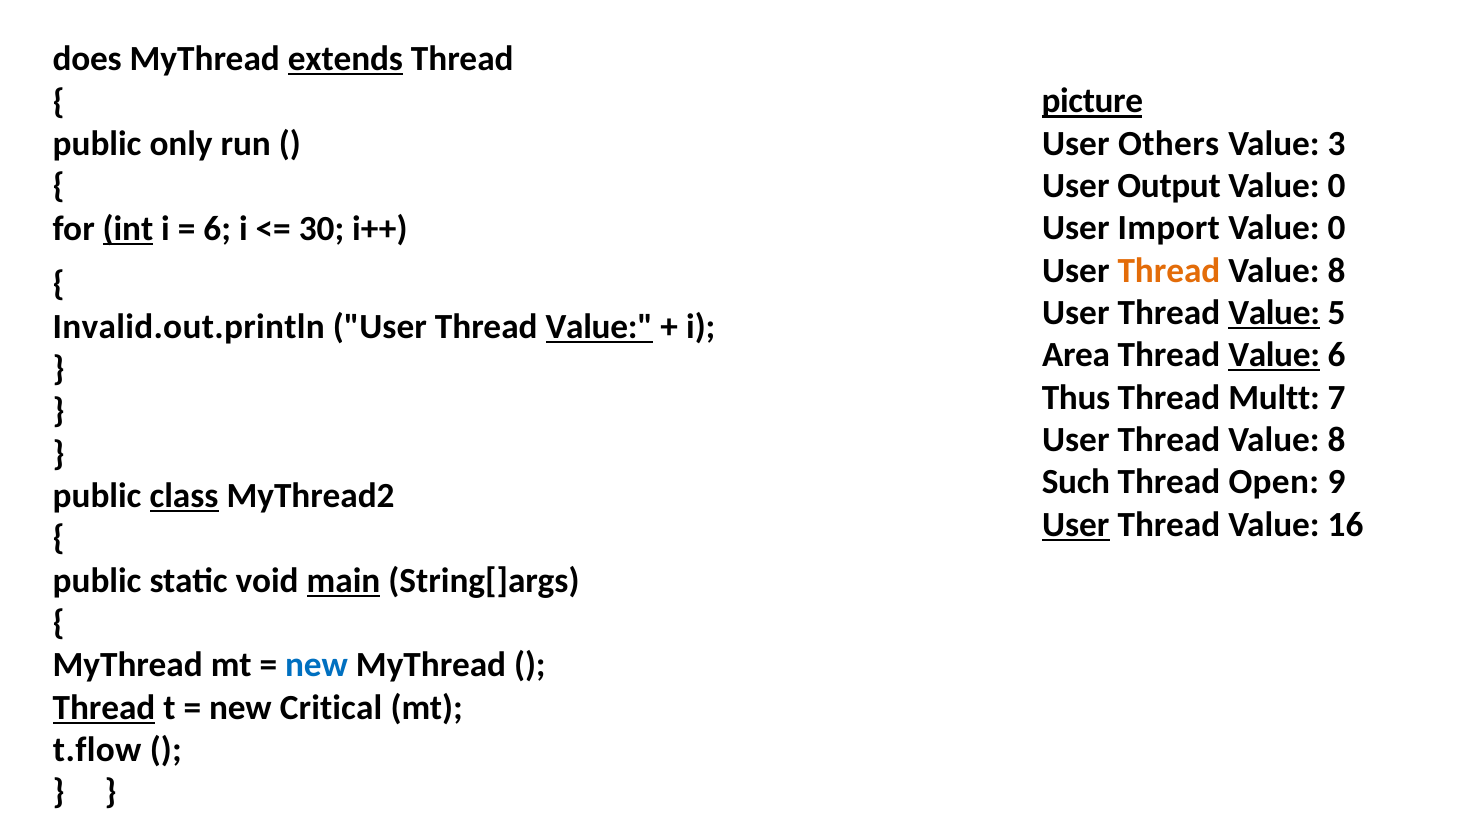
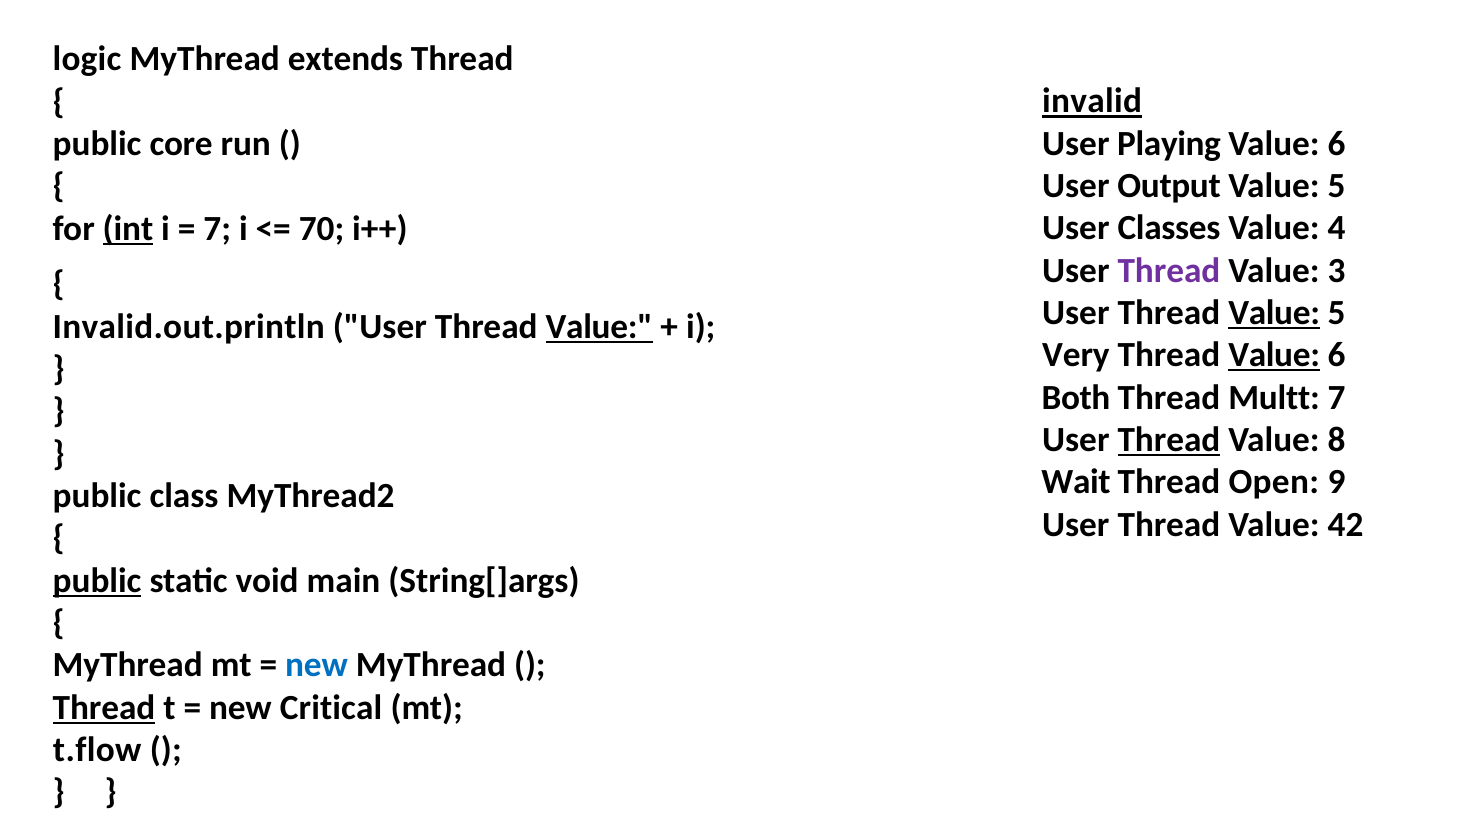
does: does -> logic (87, 59)
extends underline: present -> none (345, 59)
picture: picture -> invalid (1092, 101)
Others: Others -> Playing (1169, 143)
3: 3 -> 6 (1337, 143)
only: only -> core (181, 144)
0: 0 -> 5 (1337, 186)
Import: Import -> Classes (1169, 228)
0: 0 -> 4 (1337, 228)
6: 6 -> 7 (217, 229)
30: 30 -> 70 (322, 229)
Thread colour: orange -> purple (1169, 270)
8: 8 -> 3 (1337, 270)
Area: Area -> Very (1076, 355)
Thus: Thus -> Both (1076, 398)
Thread underline: none -> present (1169, 440)
Such: Such -> Wait (1076, 482)
class underline: present -> none (184, 496)
User underline: present -> none (1076, 525)
16: 16 -> 42 (1346, 525)
public underline: none -> present (97, 581)
main underline: present -> none (344, 581)
